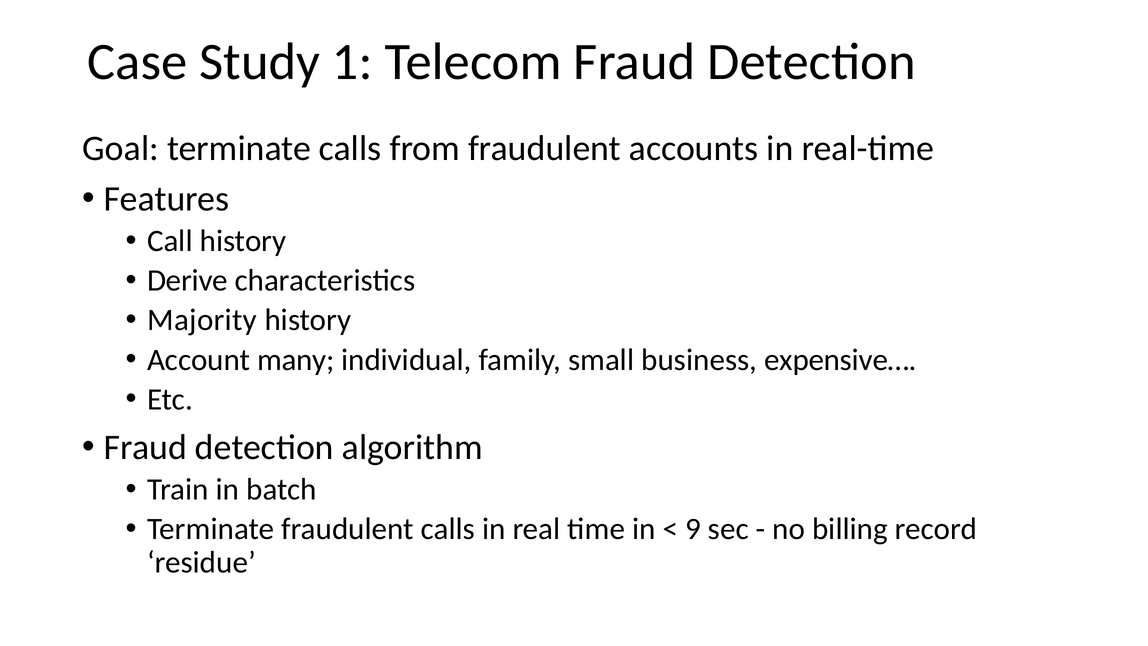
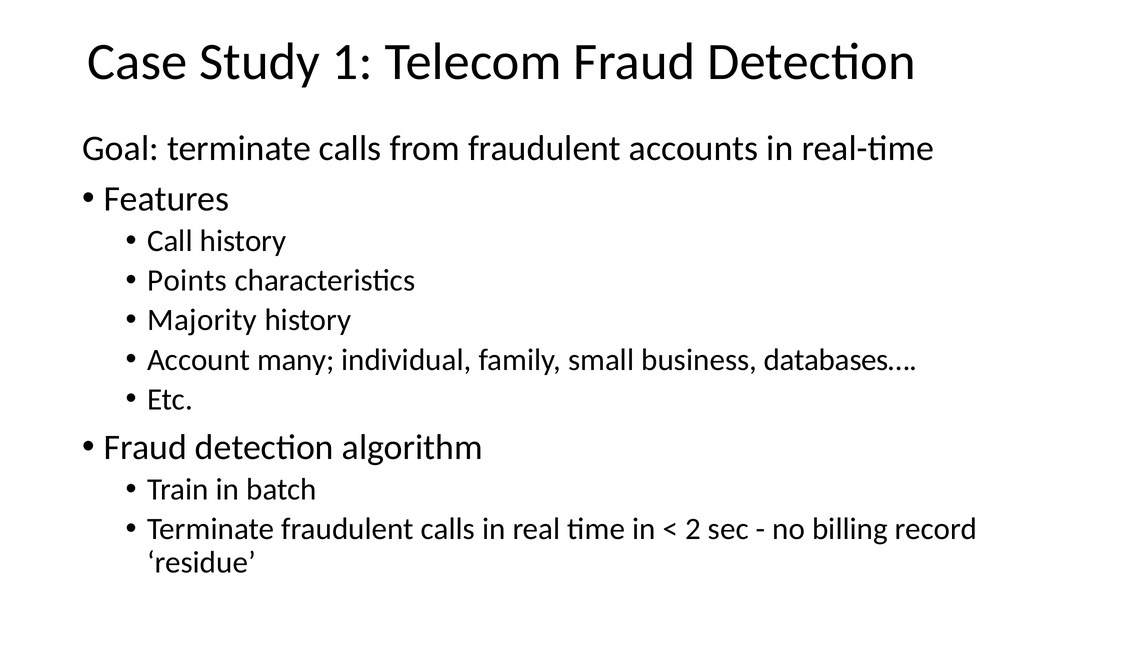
Derive: Derive -> Points (187, 281)
expensive…: expensive… -> databases… (840, 360)
9: 9 -> 2 (693, 529)
